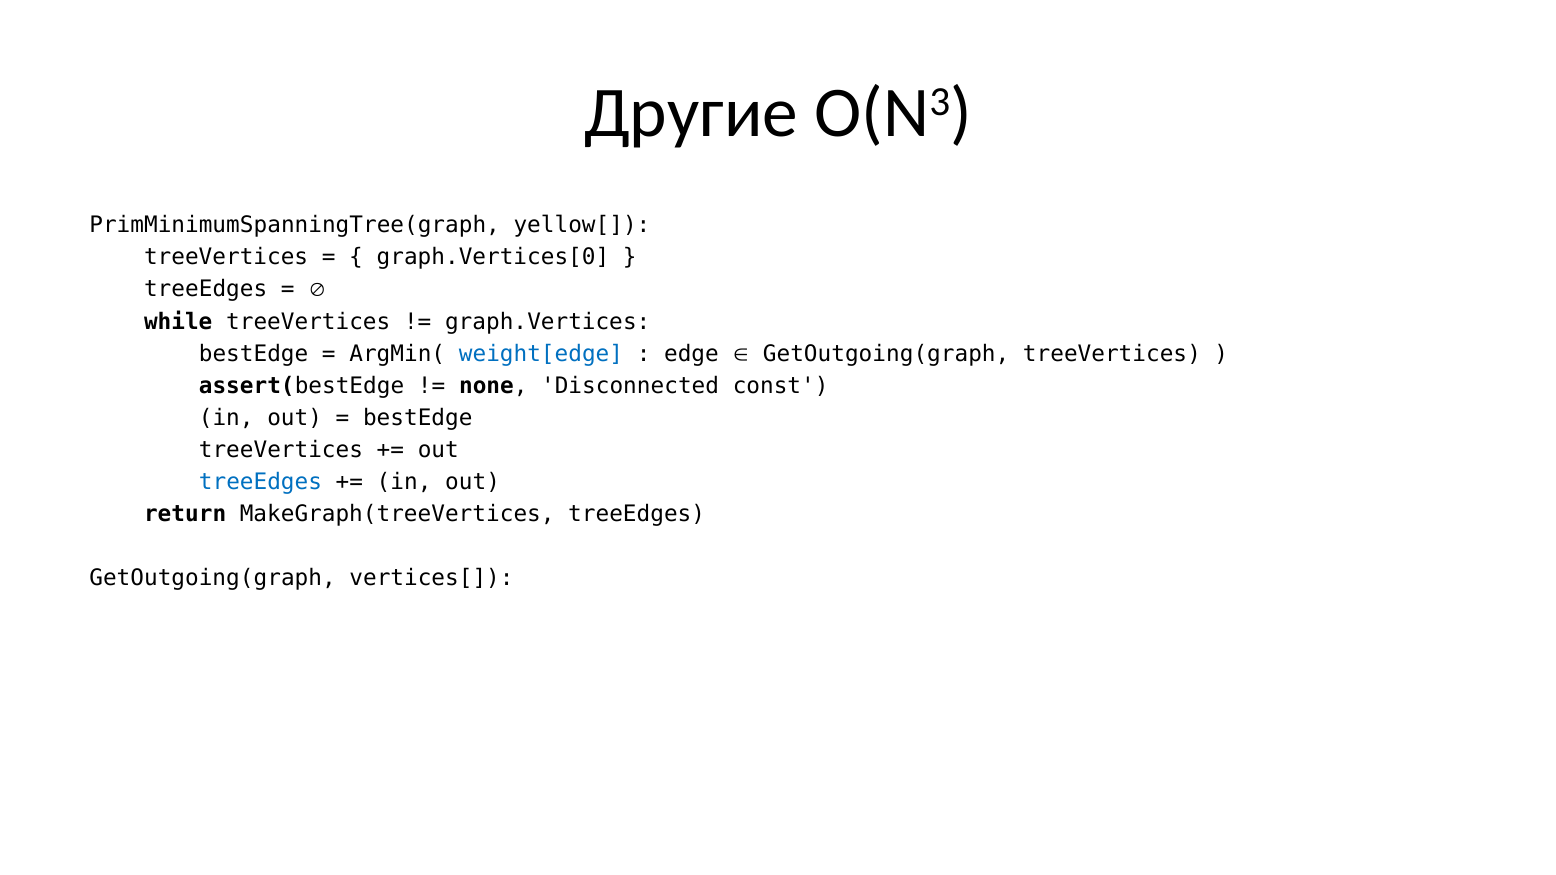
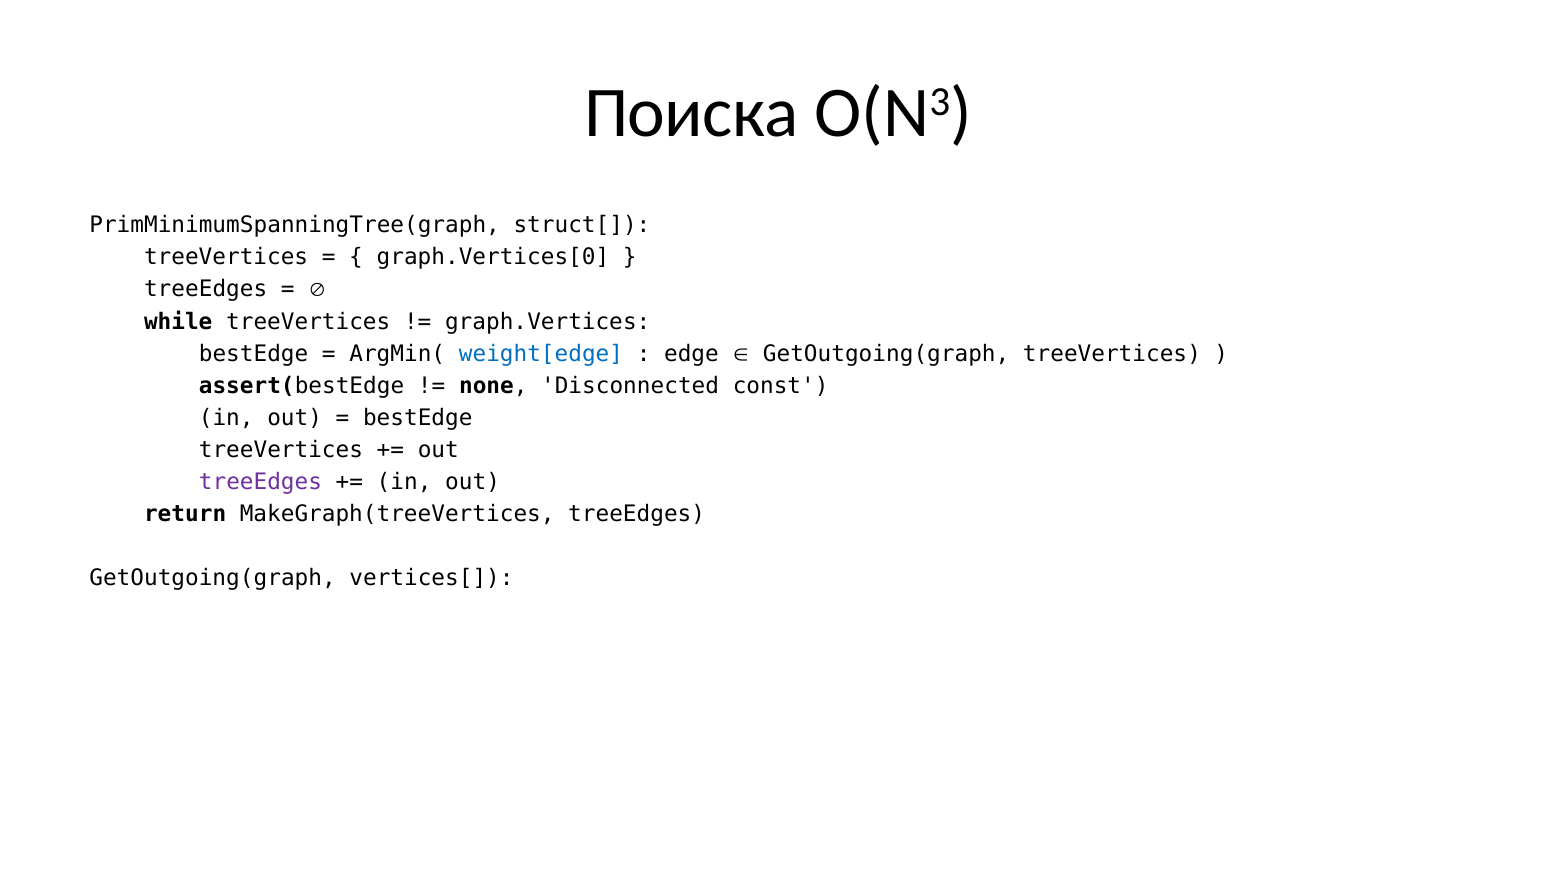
Другие: Другие -> Поиска (691, 113)
yellow[: yellow[ -> struct[ (582, 225)
treeEdges colour: blue -> purple (260, 482)
